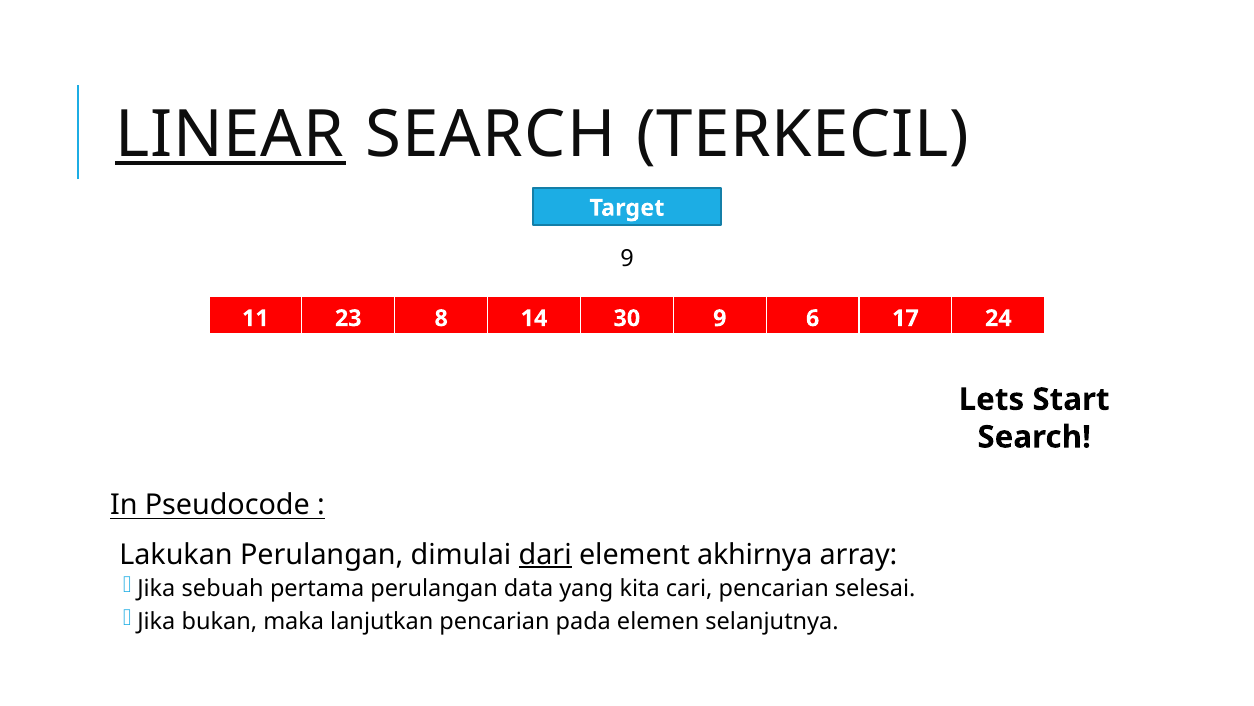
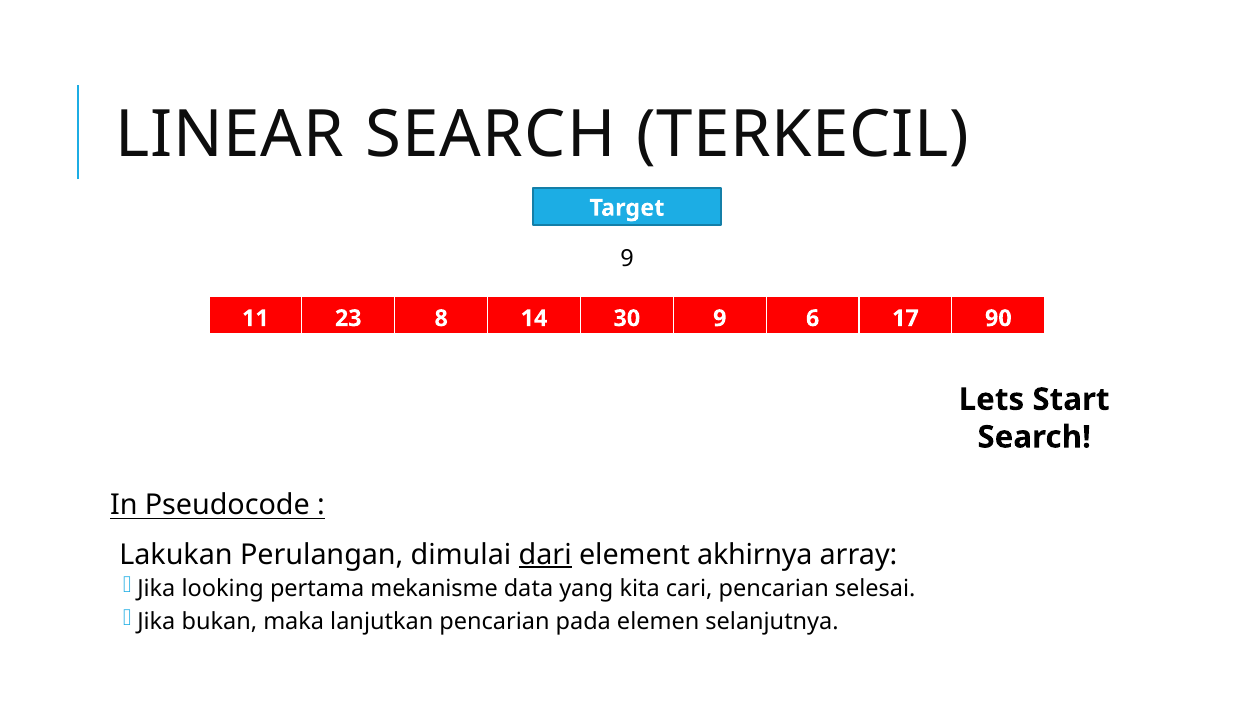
LINEAR underline: present -> none (230, 135)
24: 24 -> 90 (998, 318)
sebuah: sebuah -> looking (223, 588)
pertama perulangan: perulangan -> mekanisme (434, 588)
